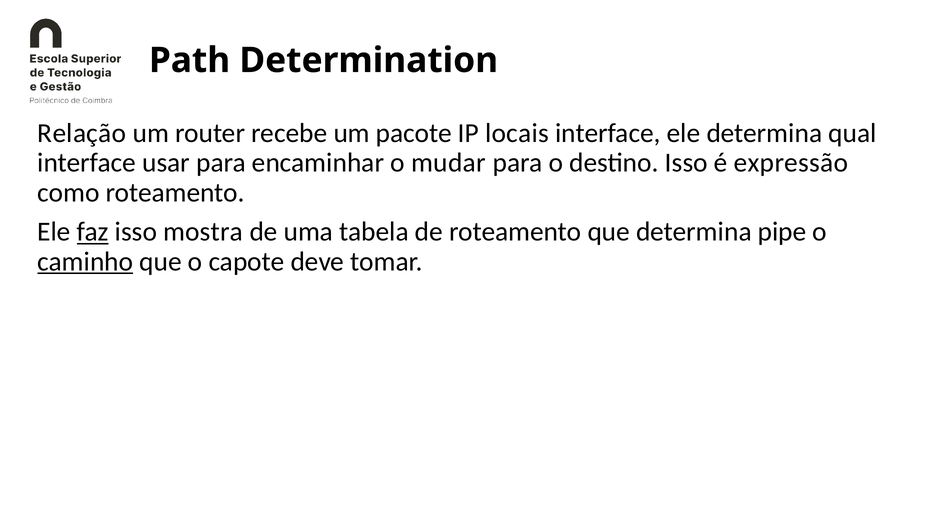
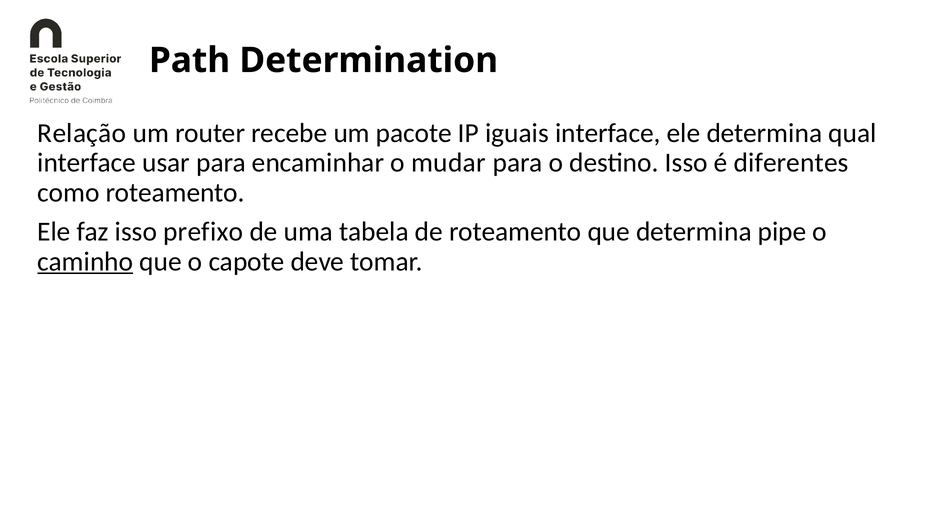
locais: locais -> iguais (517, 133)
expressão: expressão -> diferentes (791, 163)
faz underline: present -> none (93, 232)
mostra: mostra -> prefixo (203, 232)
